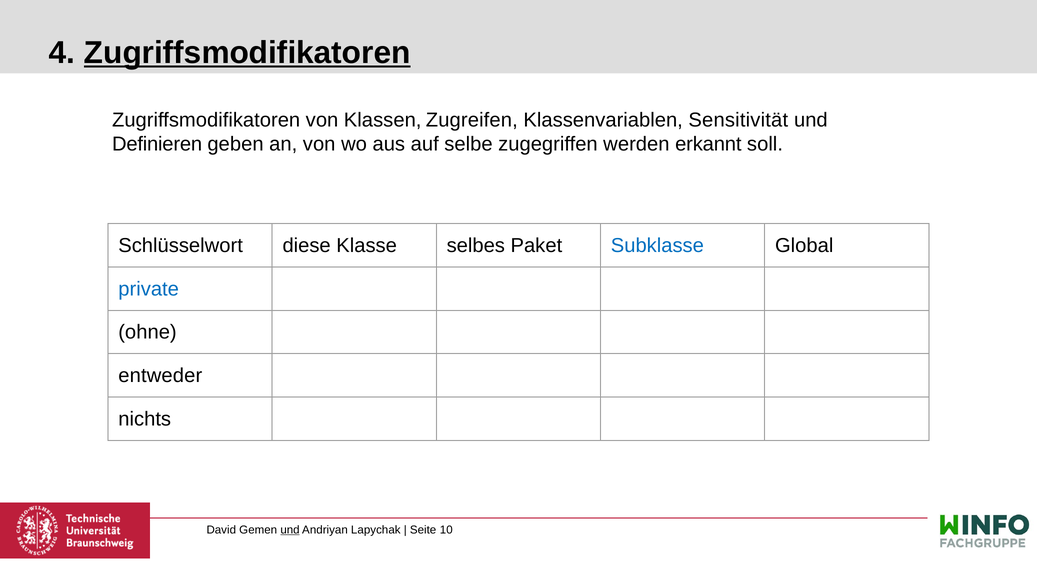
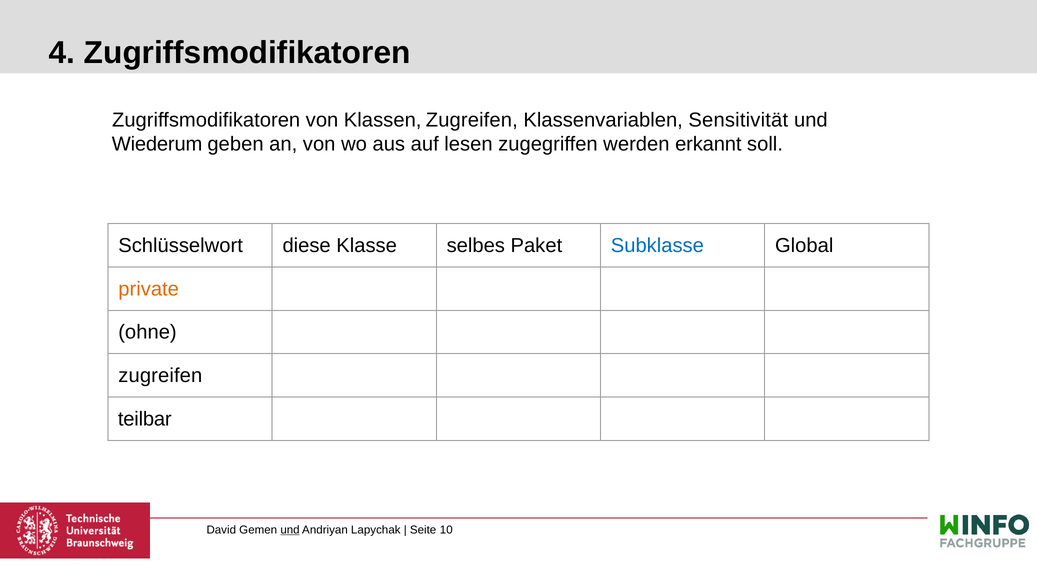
Zugriffsmodifikatoren underline: present -> none (247, 53)
Definieren: Definieren -> Wiederum (157, 144)
selbe: selbe -> lesen (468, 144)
private colour: blue -> orange (149, 289)
entweder: entweder -> zugreifen (160, 376)
nichts: nichts -> teilbar (145, 419)
